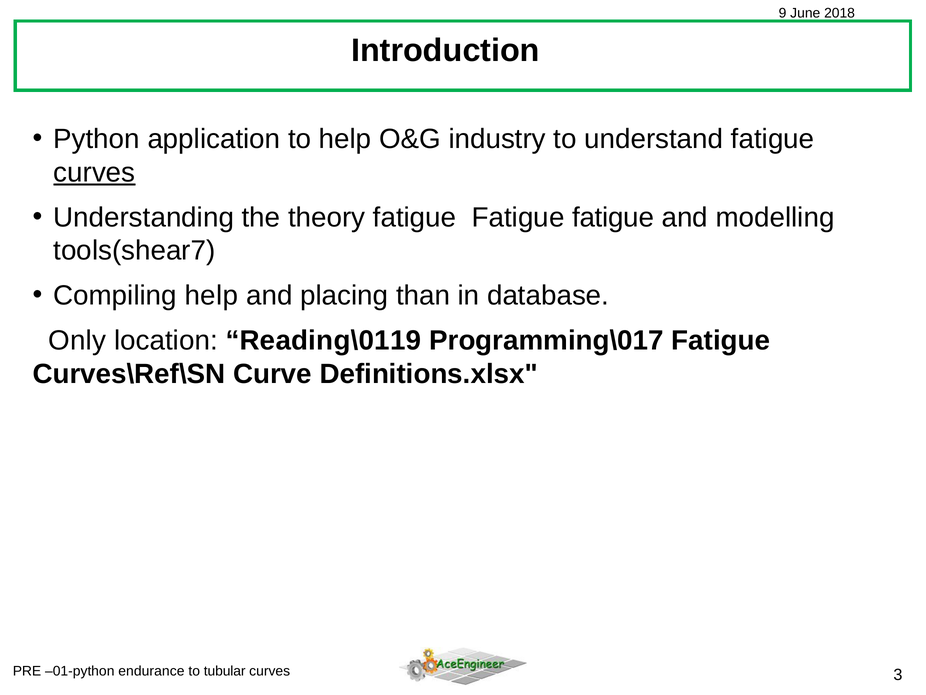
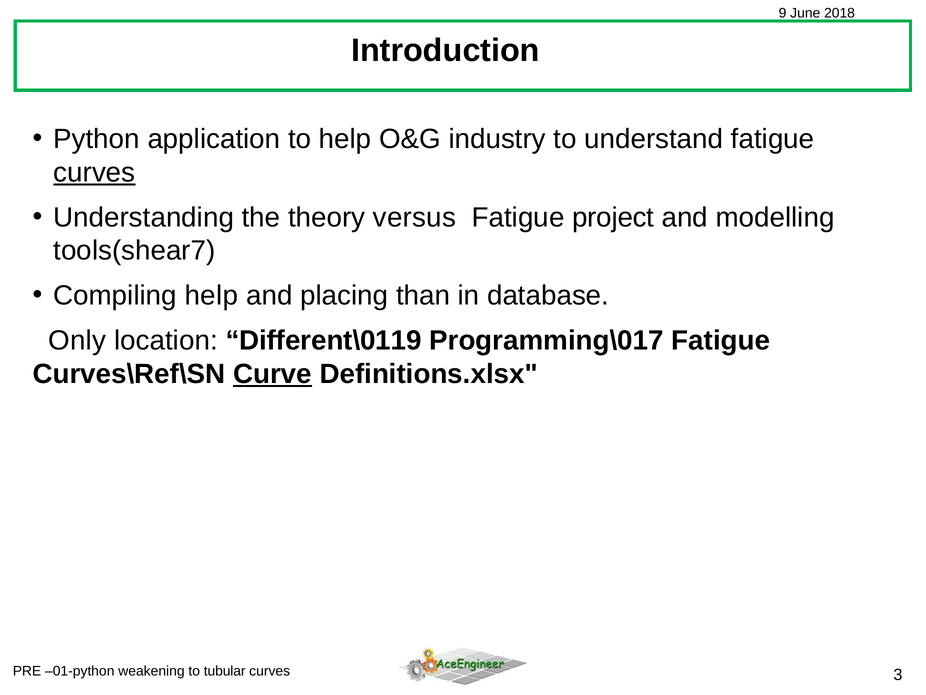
theory fatigue: fatigue -> versus (415, 217)
fatigue: fatigue -> project (613, 217)
Reading\0119: Reading\0119 -> Different\0119 (324, 340)
Curve underline: none -> present (272, 374)
endurance: endurance -> weakening (151, 671)
